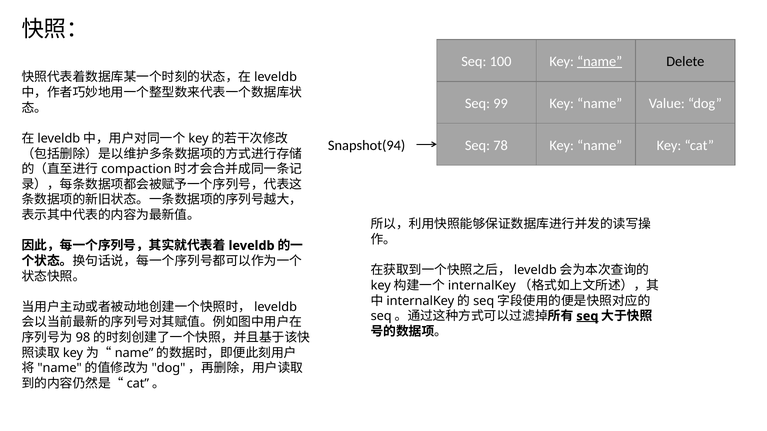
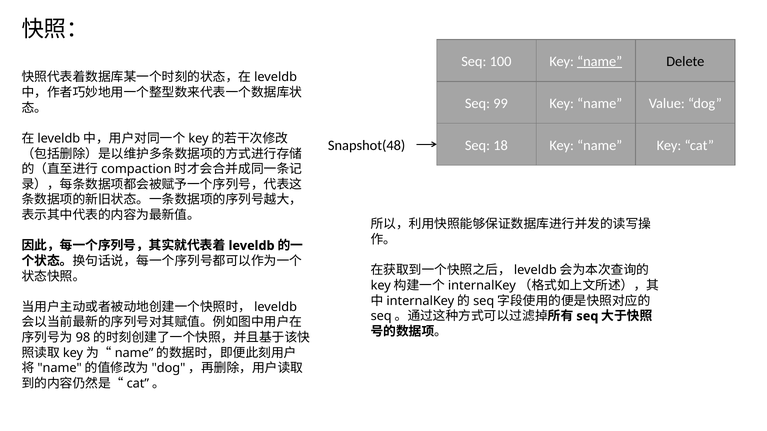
Snapshot(94: Snapshot(94 -> Snapshot(48 (367, 145)
78: 78 -> 18 (501, 145)
seq underline: present -> none (587, 316)
